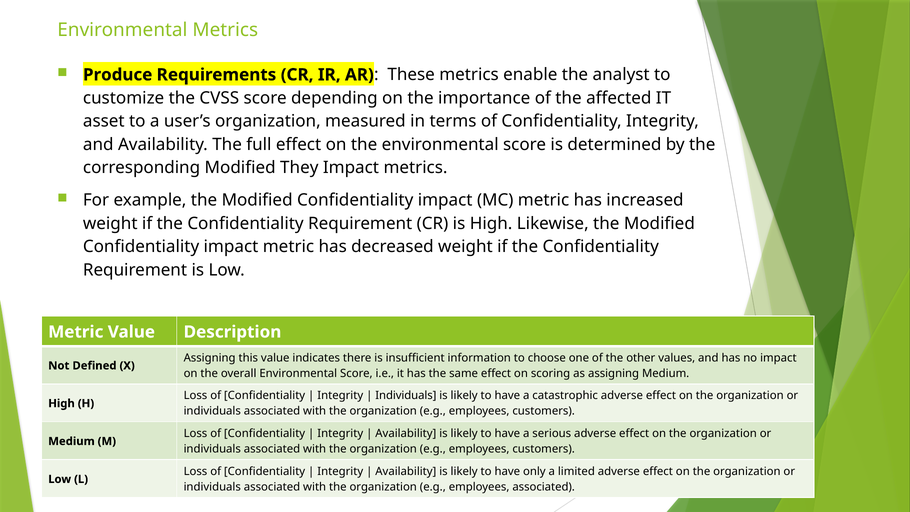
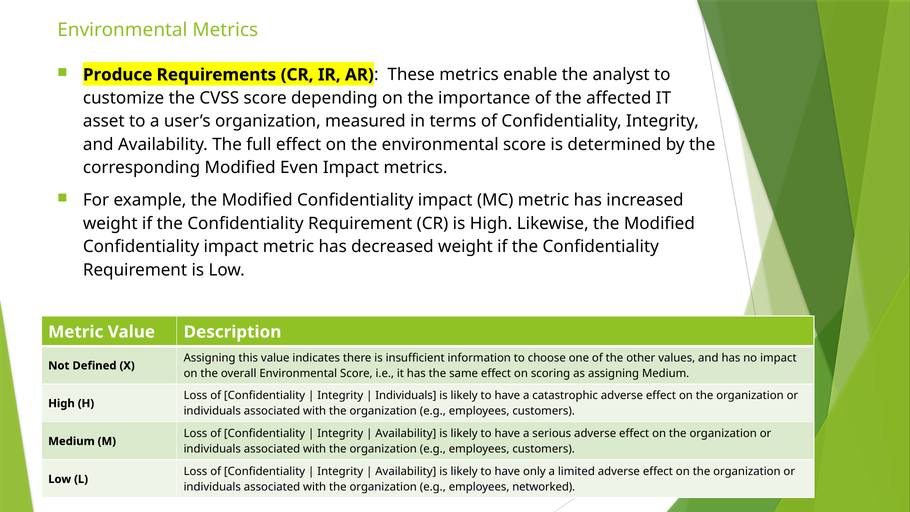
They: They -> Even (299, 168)
employees associated: associated -> networked (544, 487)
